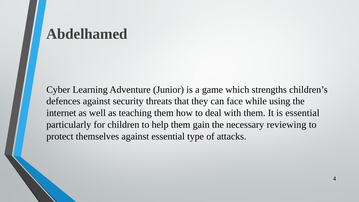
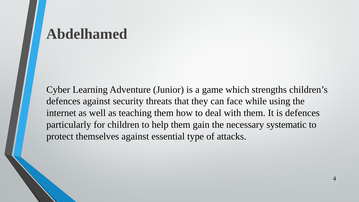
is essential: essential -> defences (302, 113)
reviewing: reviewing -> systematic (287, 125)
